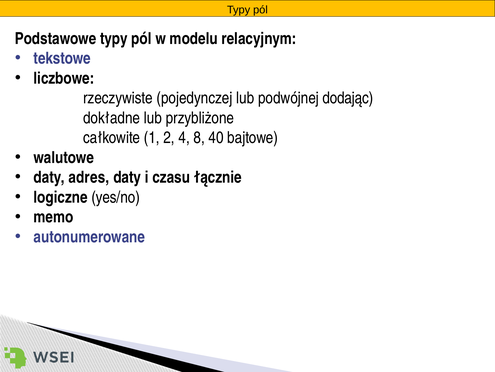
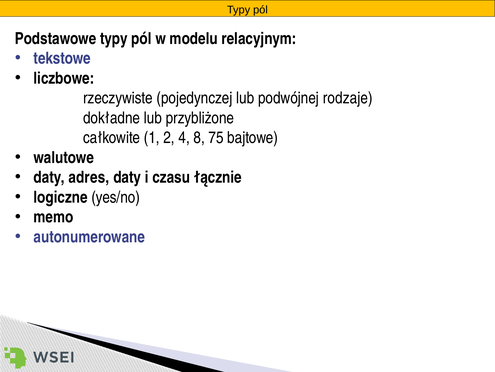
dodając: dodając -> rodzaje (348, 98)
40: 40 -> 75 (216, 137)
